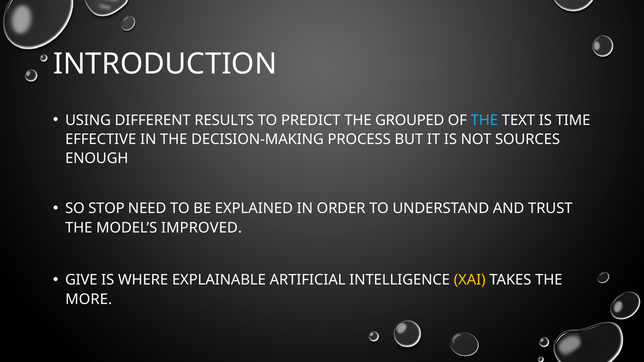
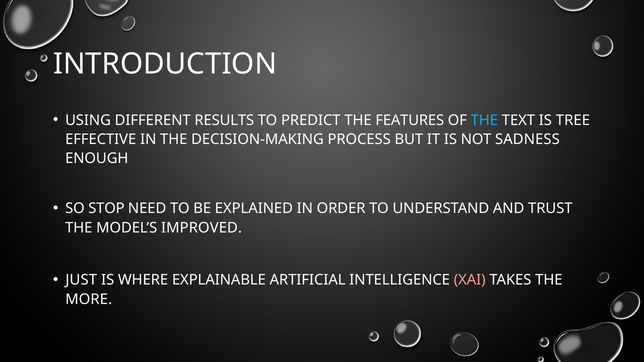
GROUPED: GROUPED -> FEATURES (410, 120)
TIME: TIME -> TREE (573, 120)
SOURCES: SOURCES -> SADNESS (527, 139)
GIVE: GIVE -> JUST (81, 280)
XAI colour: yellow -> pink (470, 280)
